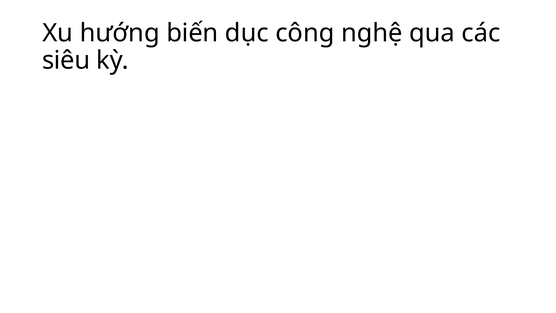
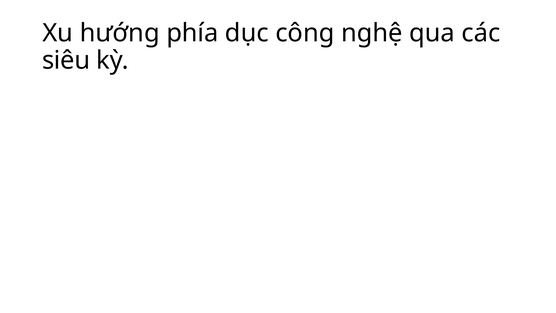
biến: biến -> phía (192, 33)
